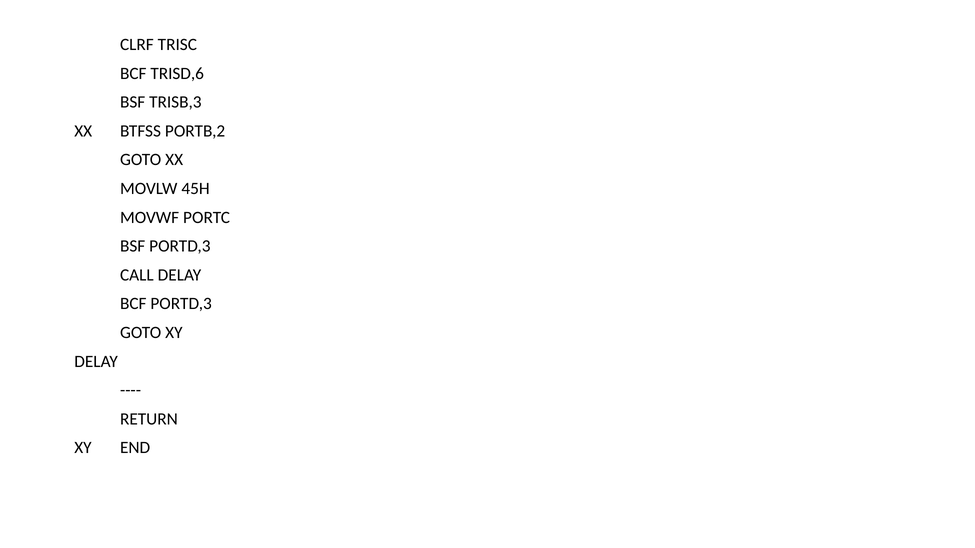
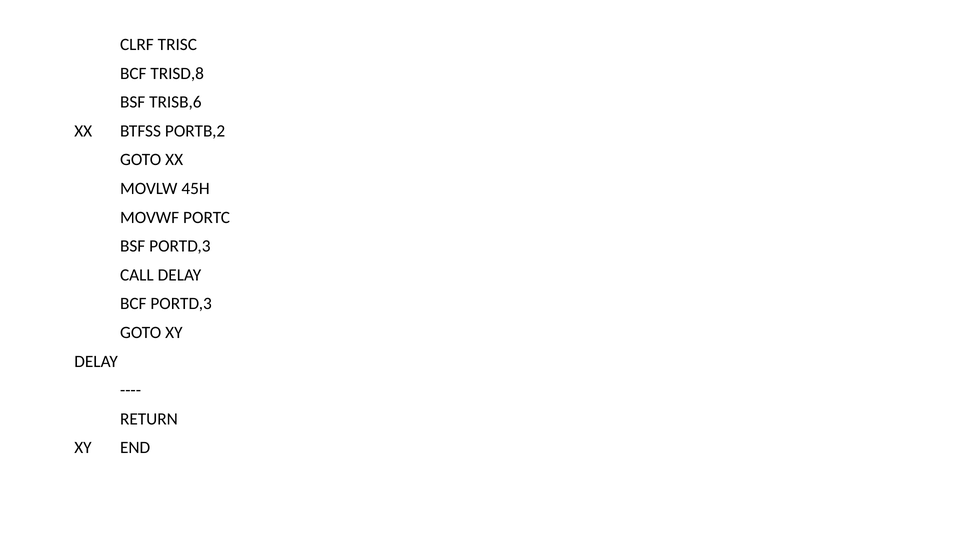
TRISD,6: TRISD,6 -> TRISD,8 (177, 73)
TRISB,3: TRISB,3 -> TRISB,6 (175, 102)
